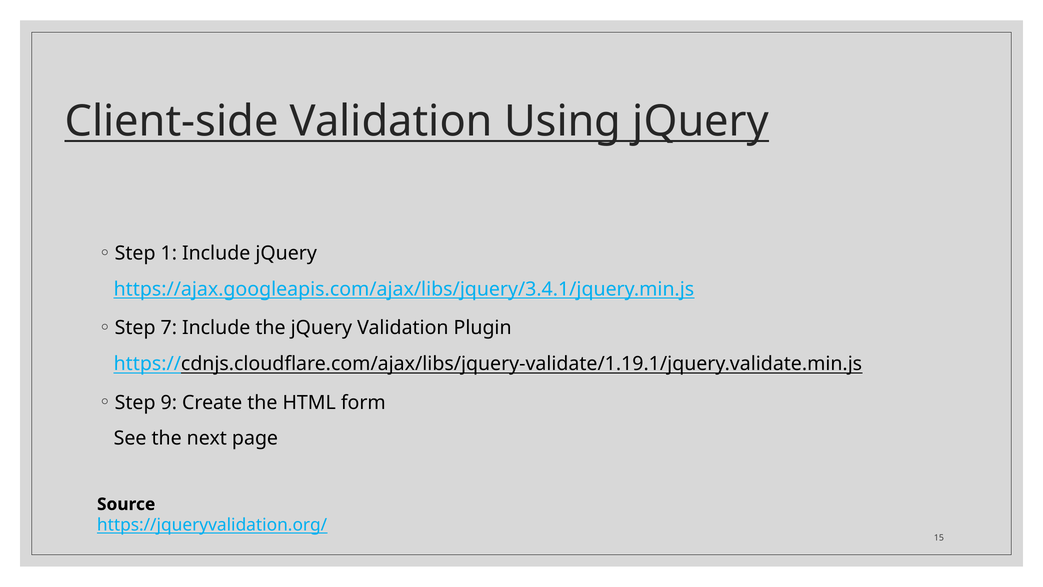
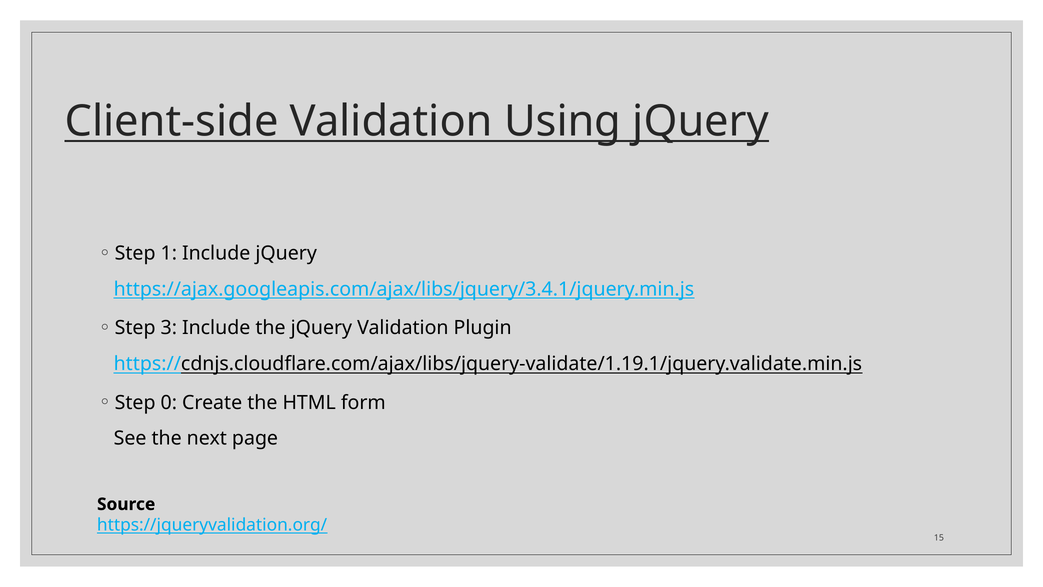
7: 7 -> 3 (169, 328)
9: 9 -> 0 (169, 402)
